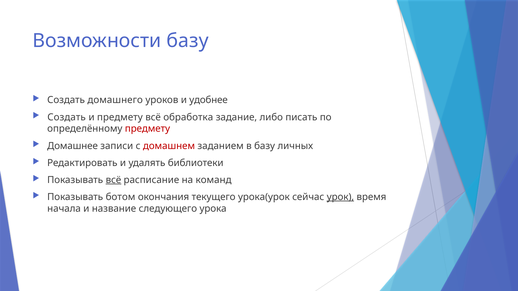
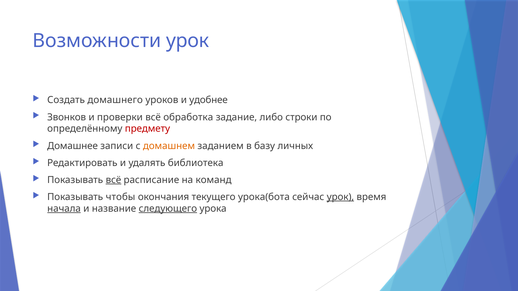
Возможности базу: базу -> урок (188, 41)
Создать: Создать -> Звонков (67, 117)
и предмету: предмету -> проверки (120, 117)
писать: писать -> строки (301, 117)
домашнем colour: red -> orange (169, 146)
библиотеки: библиотеки -> библиотека (196, 163)
ботом: ботом -> чтобы (120, 197)
урока(урок: урока(урок -> урока(бота (264, 197)
начала underline: none -> present (64, 209)
следующего underline: none -> present (168, 209)
